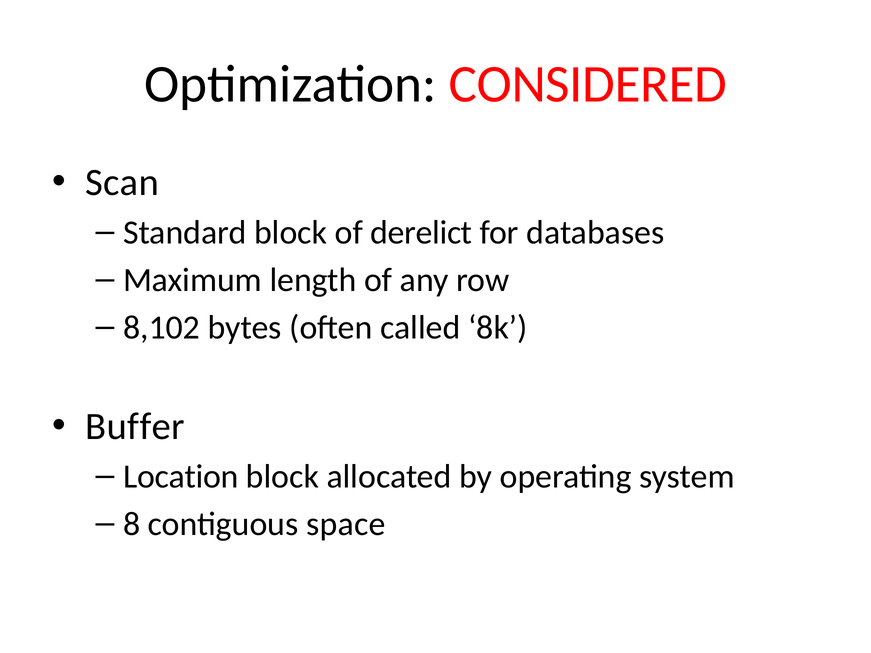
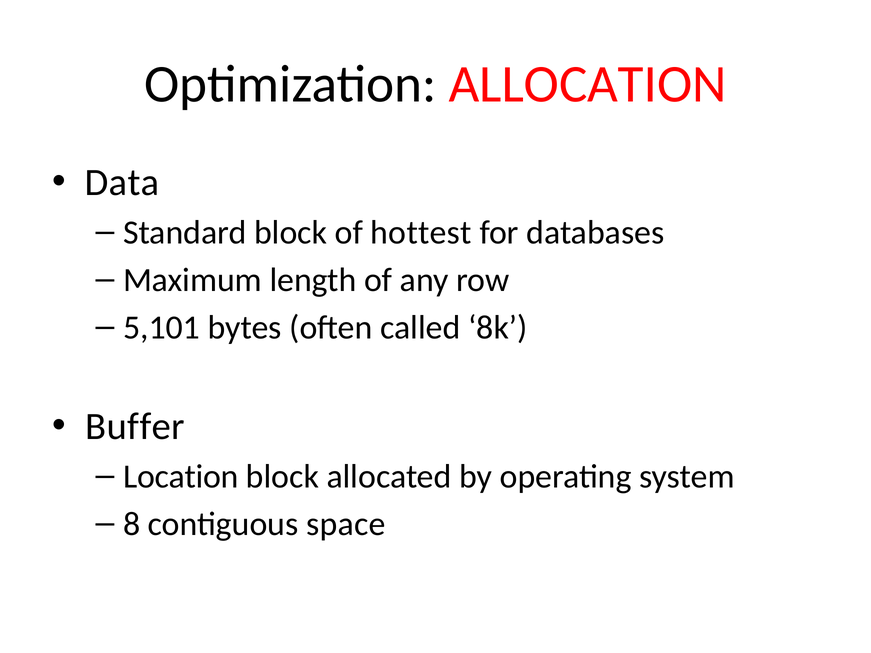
CONSIDERED: CONSIDERED -> ALLOCATION (588, 84)
Scan: Scan -> Data (122, 183)
derelict: derelict -> hottest (421, 233)
8,102: 8,102 -> 5,101 (162, 328)
